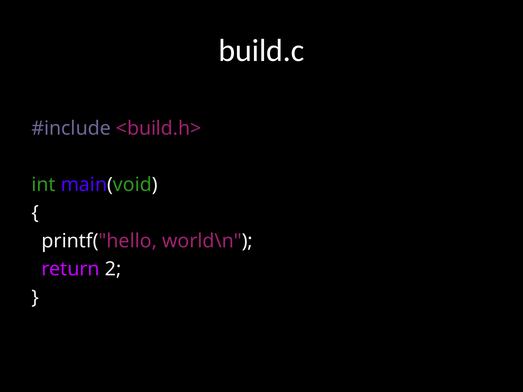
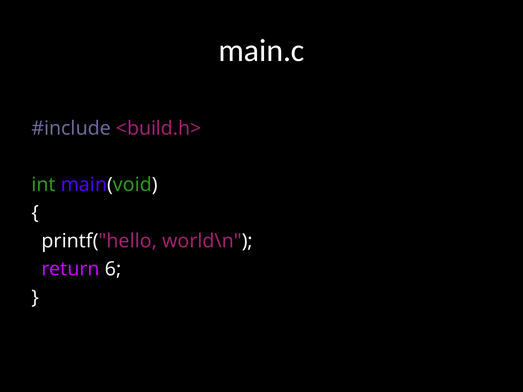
build.c: build.c -> main.c (261, 51)
2: 2 -> 6 (113, 269)
